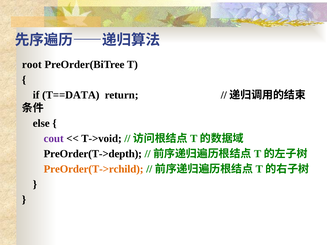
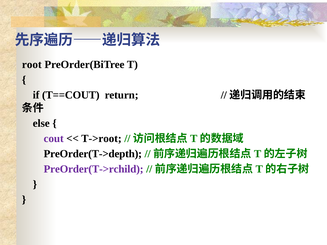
T==DATA: T==DATA -> T==COUT (71, 95)
T->void: T->void -> T->root (101, 139)
PreOrder(T->rchild colour: orange -> purple (94, 169)
